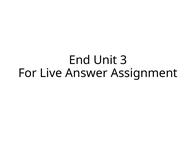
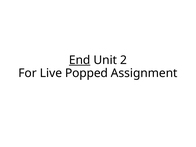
End underline: none -> present (80, 60)
3: 3 -> 2 (124, 60)
Answer: Answer -> Popped (86, 73)
